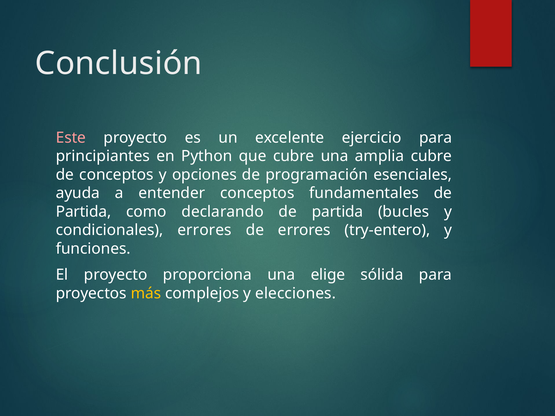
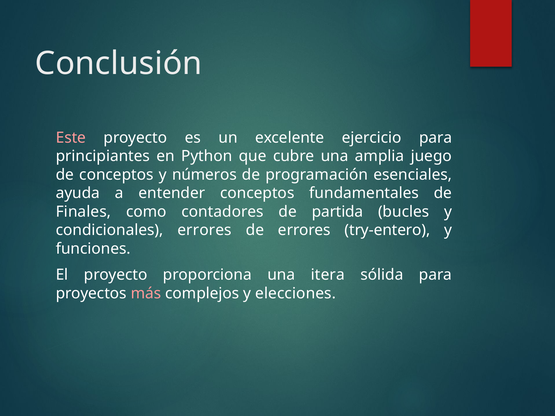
amplia cubre: cubre -> juego (431, 156)
opciones: opciones -> números (204, 175)
Partida: Partida -> Finales (83, 212)
declarando: declarando -> contadores (223, 212)
elige: elige -> itera (328, 275)
más colour: yellow -> pink (146, 293)
